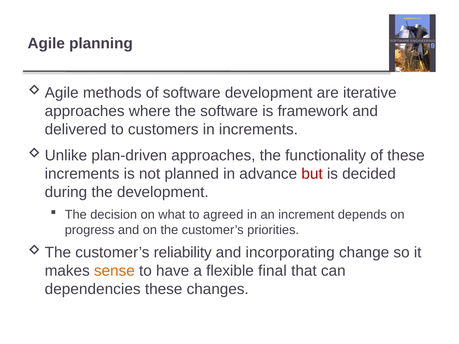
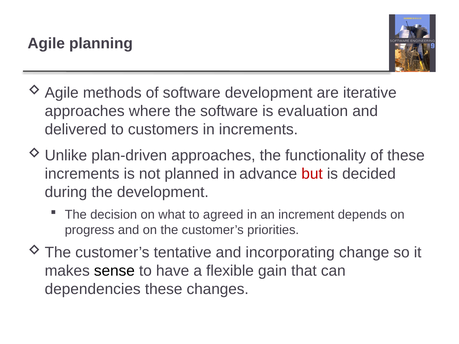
framework: framework -> evaluation (313, 111)
reliability: reliability -> tentative (183, 253)
sense colour: orange -> black (114, 271)
final: final -> gain (273, 271)
